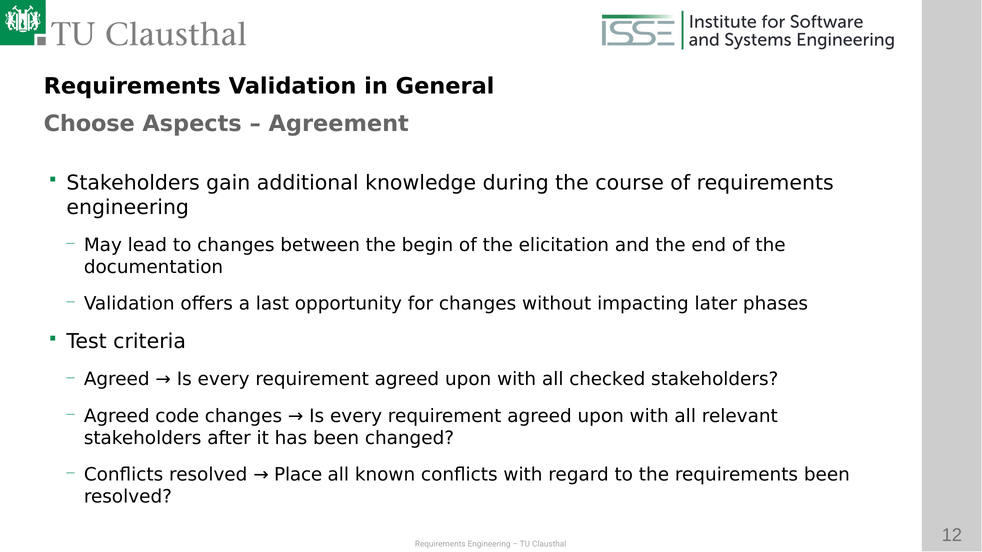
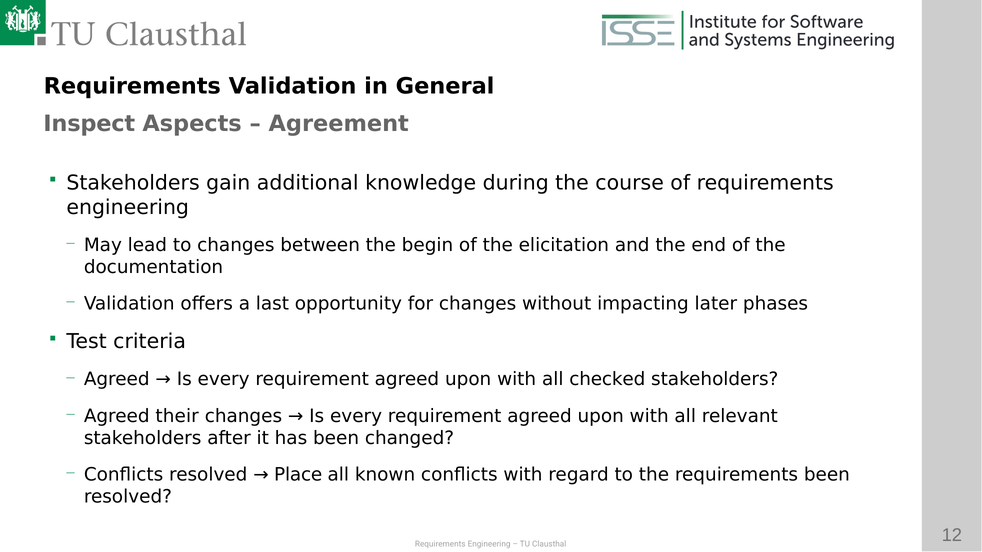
Choose: Choose -> Inspect (89, 124)
code: code -> their (177, 416)
